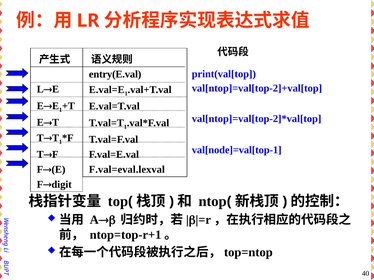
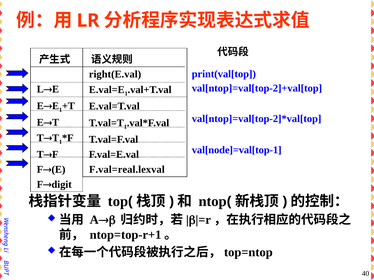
entry(E.val: entry(E.val -> right(E.val (115, 74)
F.val=eval.lexval: F.val=eval.lexval -> F.val=real.lexval (127, 170)
